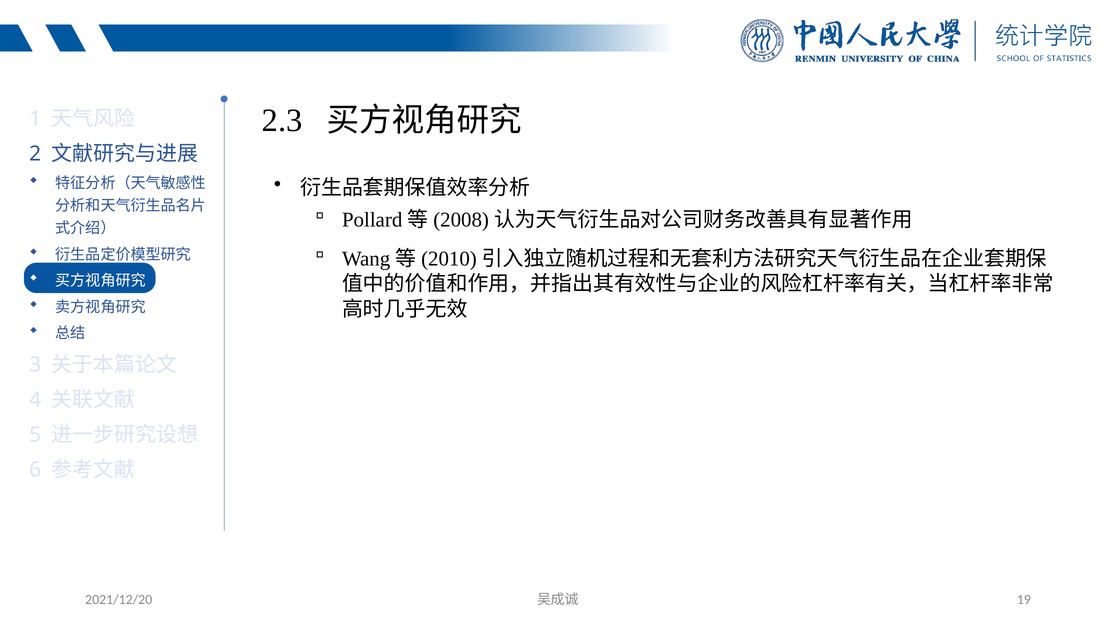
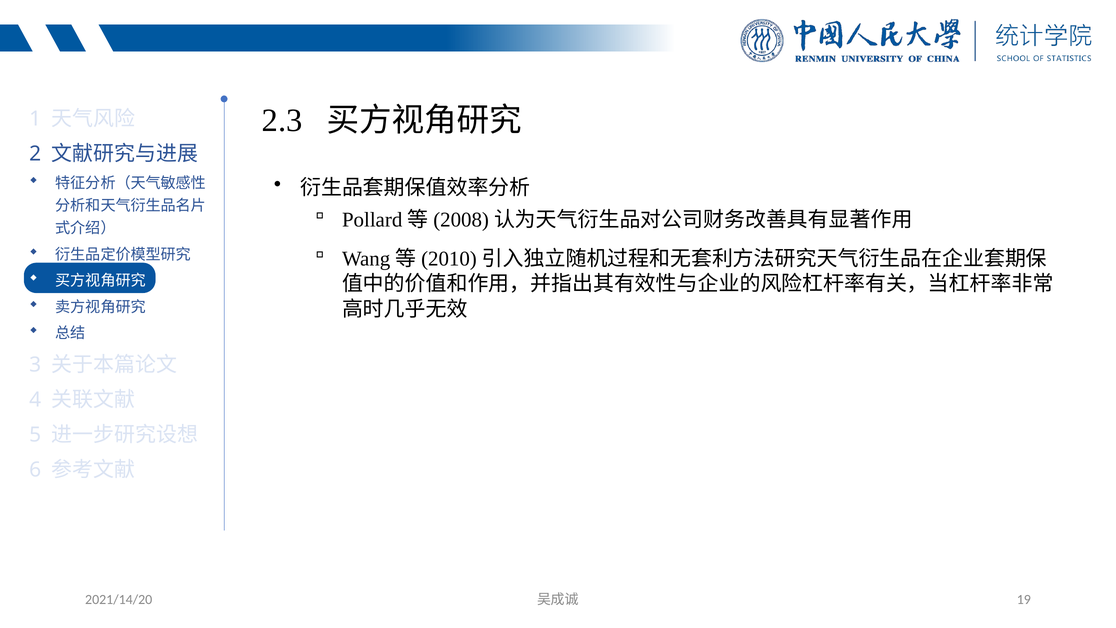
2021/12/20: 2021/12/20 -> 2021/14/20 (119, 599)
